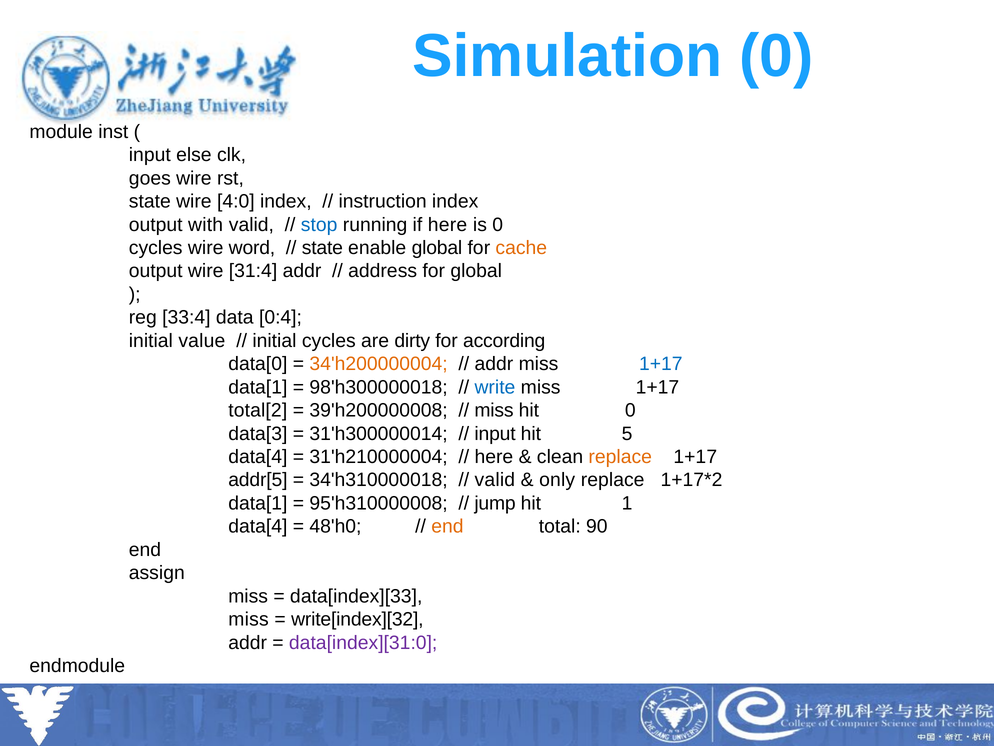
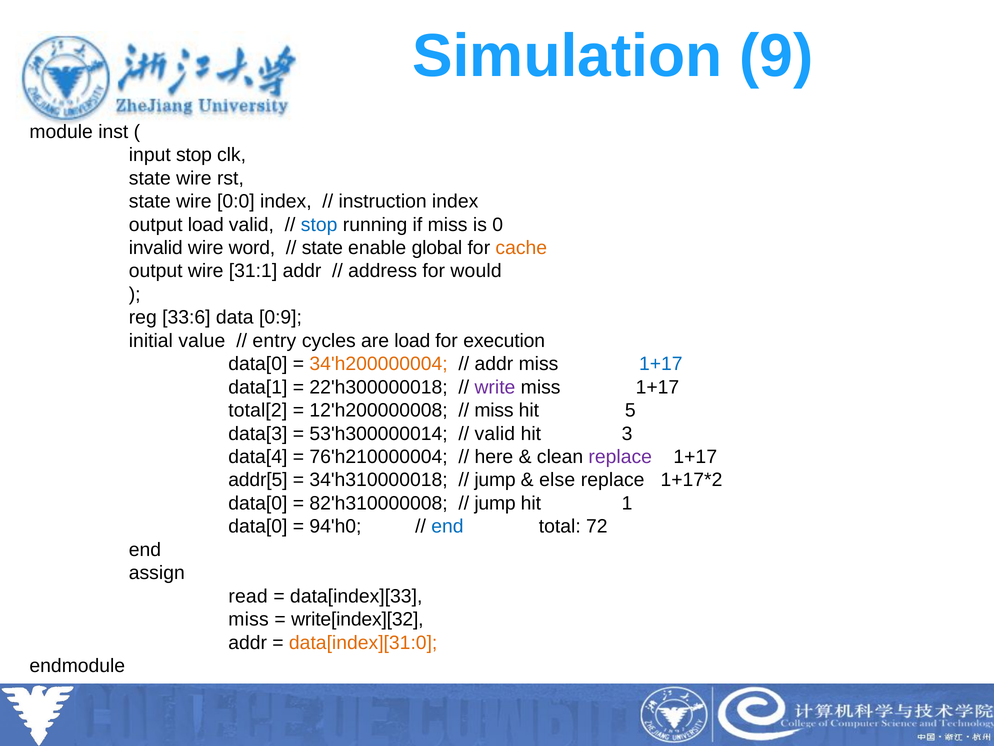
Simulation 0: 0 -> 9 (776, 56)
input else: else -> stop (194, 155)
goes: goes -> state (150, 178)
4:0: 4:0 -> 0:0 (236, 201)
output with: with -> load (206, 225)
if here: here -> miss (448, 225)
cycles: cycles -> invalid (156, 248)
31:4: 31:4 -> 31:1 (253, 271)
for global: global -> would (476, 271)
33:4: 33:4 -> 33:6 (186, 317)
0:4: 0:4 -> 0:9 (280, 317)
initial: initial -> entry (274, 341)
are dirty: dirty -> load (412, 341)
according: according -> execution (504, 341)
98'h300000018: 98'h300000018 -> 22'h300000018 (379, 387)
write colour: blue -> purple (495, 387)
39'h200000008: 39'h200000008 -> 12'h200000008 (379, 410)
hit 0: 0 -> 5 (630, 410)
31'h300000014: 31'h300000014 -> 53'h300000014 (379, 433)
input: input -> valid (495, 433)
5: 5 -> 3 (627, 433)
31'h210000004: 31'h210000004 -> 76'h210000004 (379, 457)
replace colour: orange -> purple (620, 457)
valid: valid -> jump (495, 480)
only: only -> else (557, 480)
data[1: data[1 -> data[0 (258, 503)
95'h310000008: 95'h310000008 -> 82'h310000008 (379, 503)
data[4: data[4 -> data[0 (258, 526)
48'h0: 48'h0 -> 94'h0 (335, 526)
end colour: orange -> blue (447, 526)
90: 90 -> 72 (597, 526)
miss: miss -> read (248, 596)
data[index][31:0 colour: purple -> orange (363, 642)
